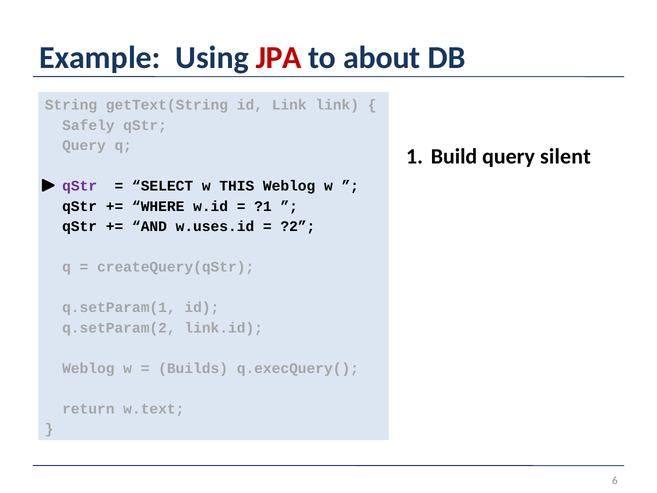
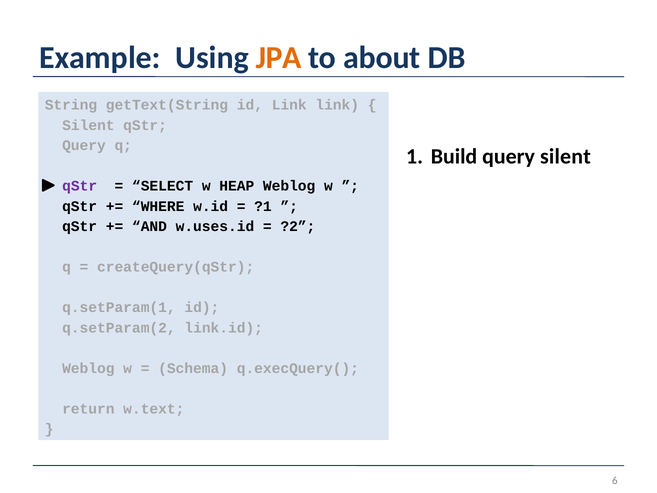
JPA colour: red -> orange (279, 58)
Safely: Safely -> Silent (88, 125)
THIS: THIS -> HEAP (237, 186)
Builds: Builds -> Schema (193, 368)
